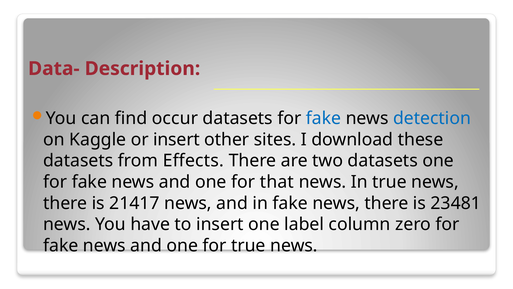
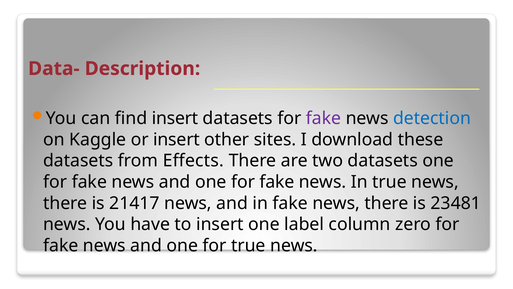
find occur: occur -> insert (175, 118)
fake colour: blue -> purple (324, 118)
and one for that: that -> fake (277, 182)
